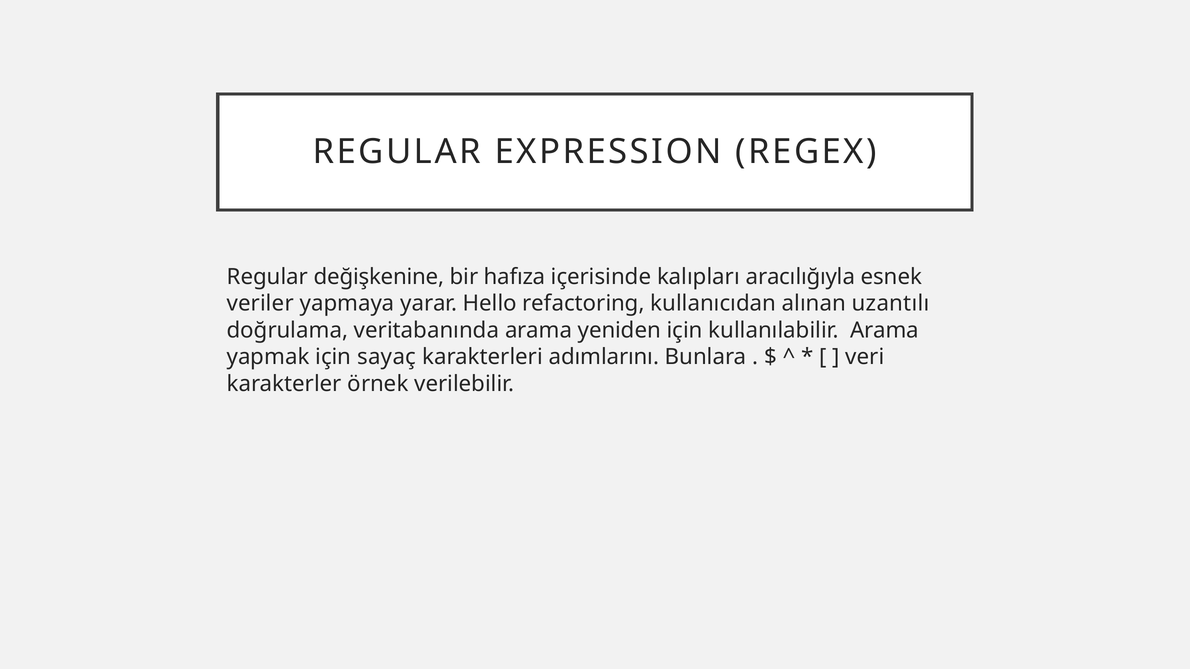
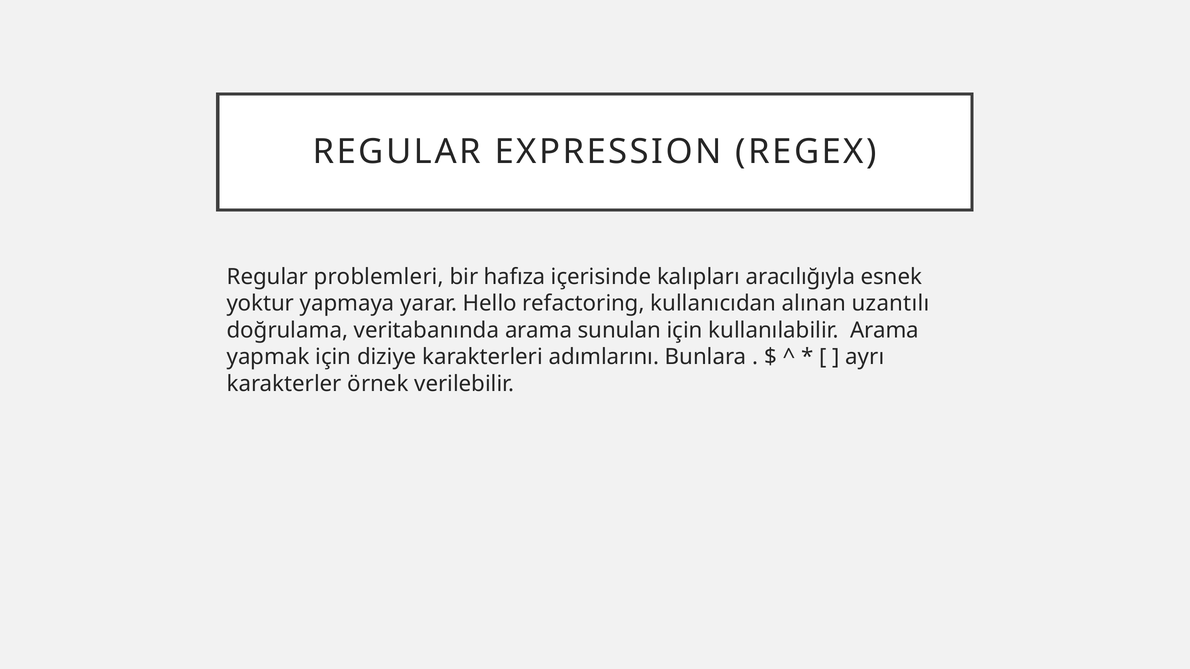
değişkenine: değişkenine -> problemleri (379, 277)
veriler: veriler -> yoktur (260, 304)
yeniden: yeniden -> sunulan (619, 330)
sayaç: sayaç -> diziye (387, 357)
veri: veri -> ayrı (865, 357)
